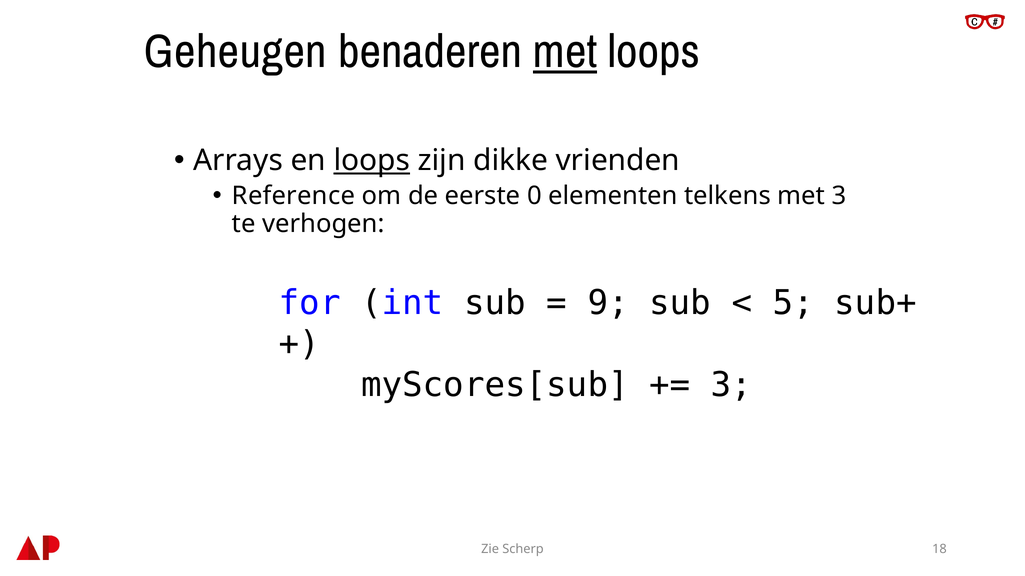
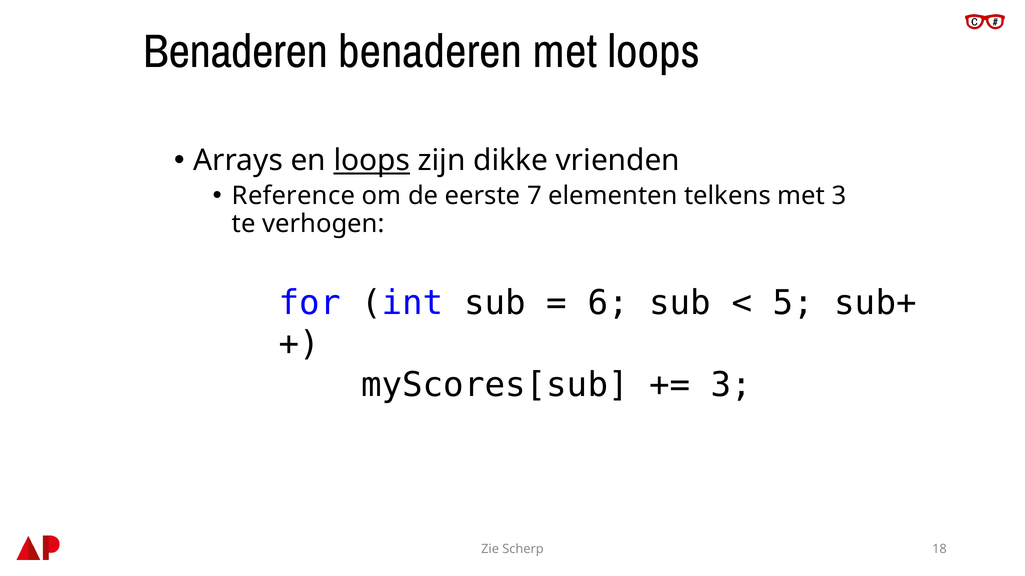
Geheugen: Geheugen -> Benaderen (236, 52)
met underline: present -> none (565, 52)
0: 0 -> 7 (534, 196)
9: 9 -> 6 (608, 303)
